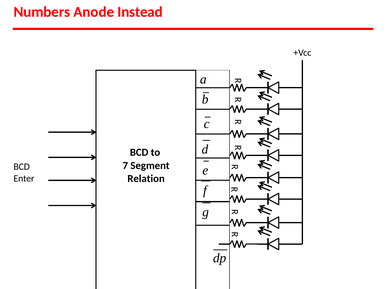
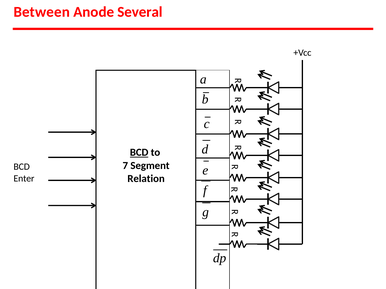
Numbers: Numbers -> Between (42, 12)
Instead: Instead -> Several (140, 12)
BCD underline: none -> present (139, 153)
